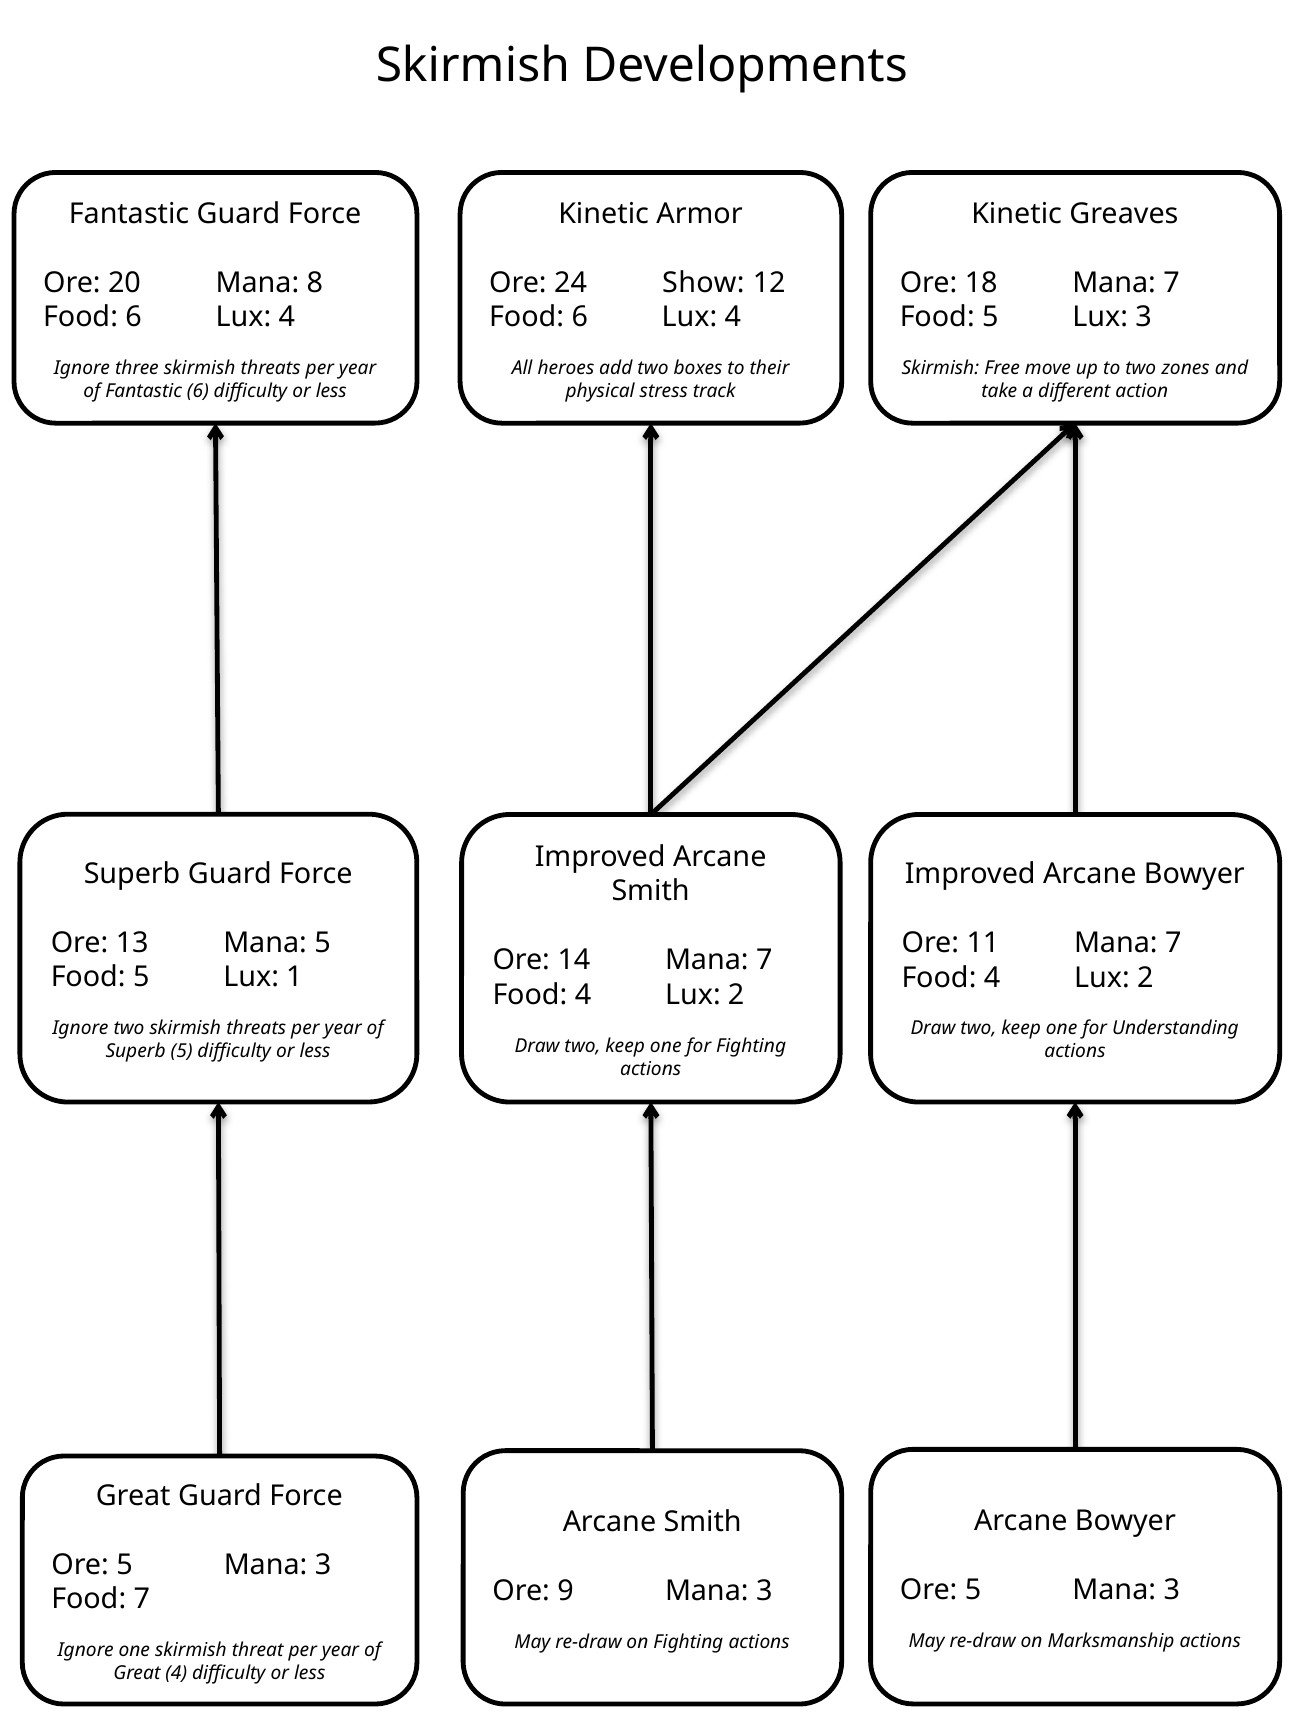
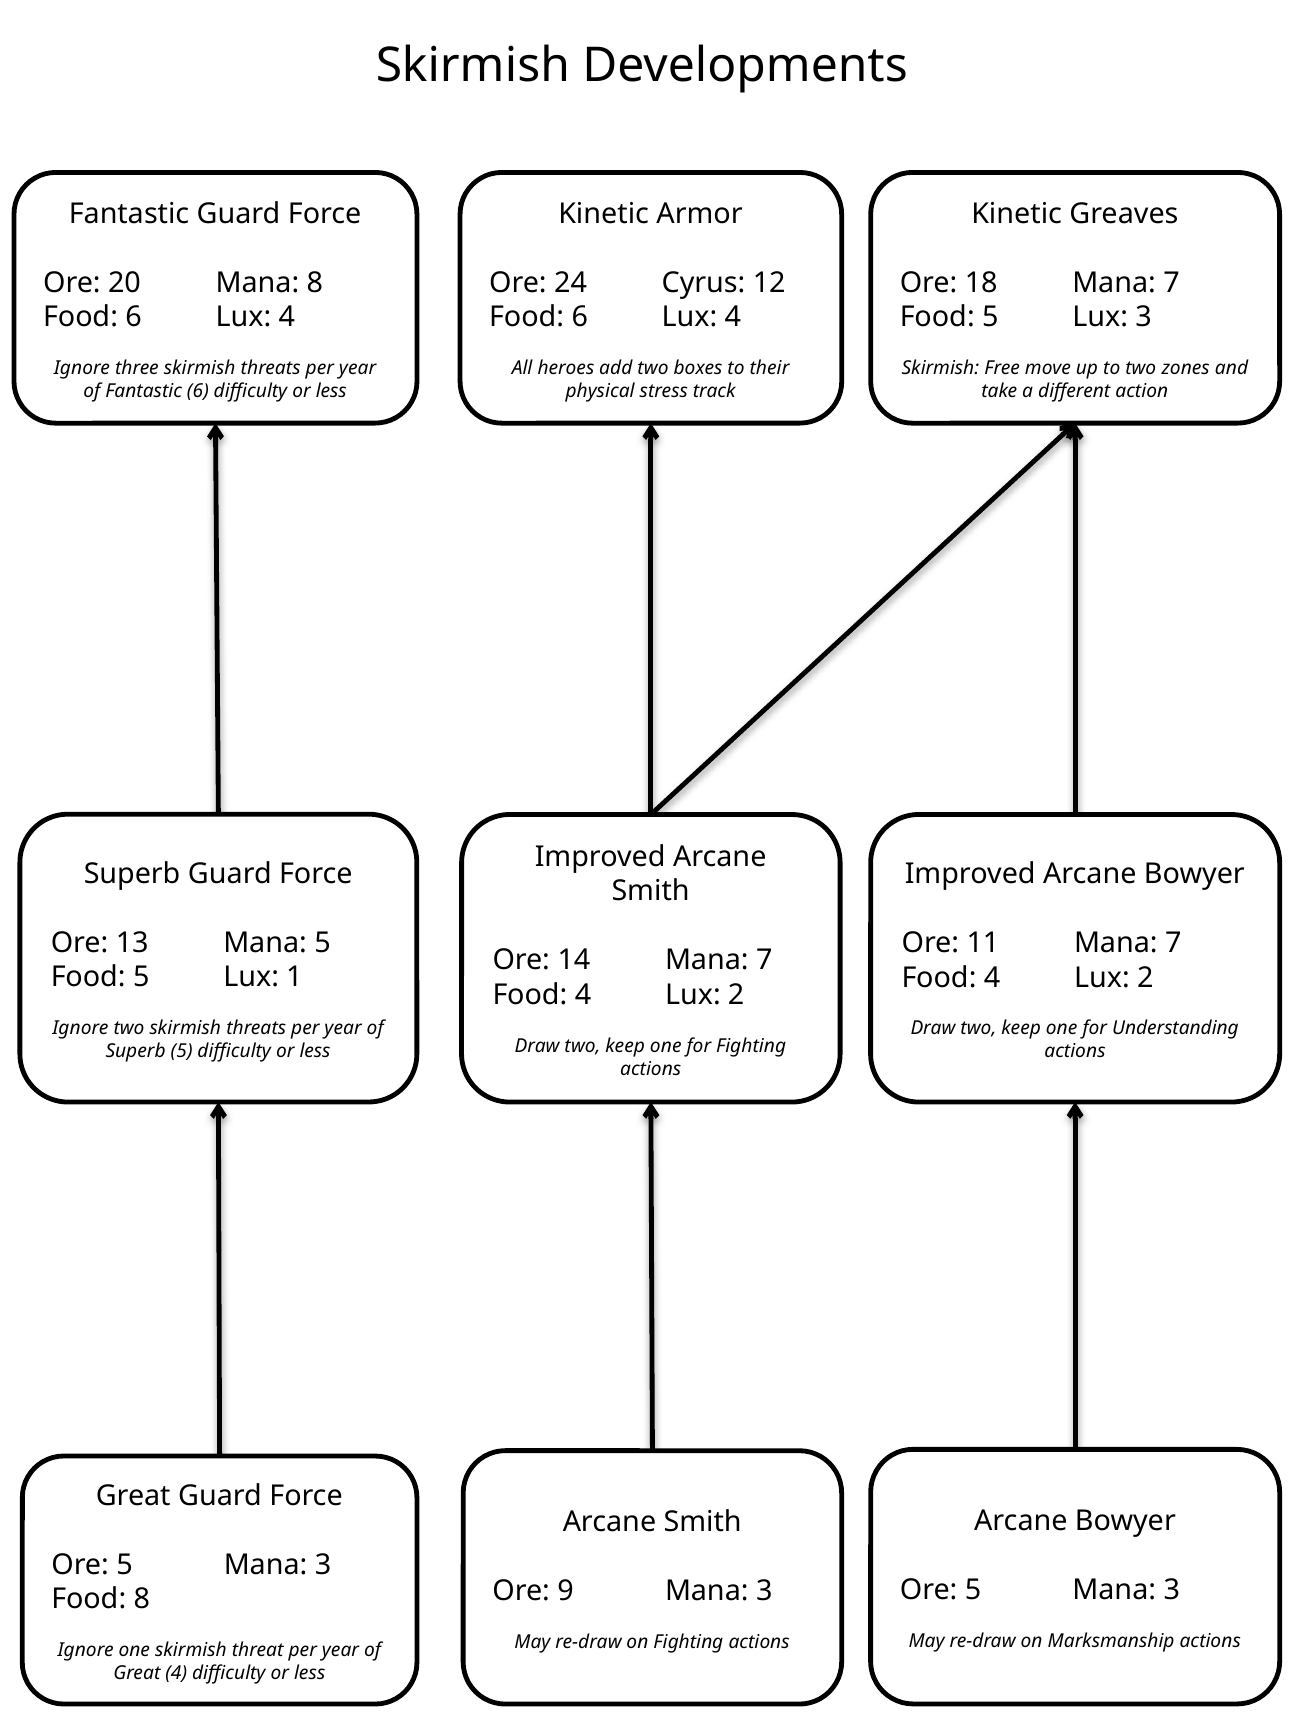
Show: Show -> Cyrus (704, 283)
Food 7: 7 -> 8 (142, 1600)
